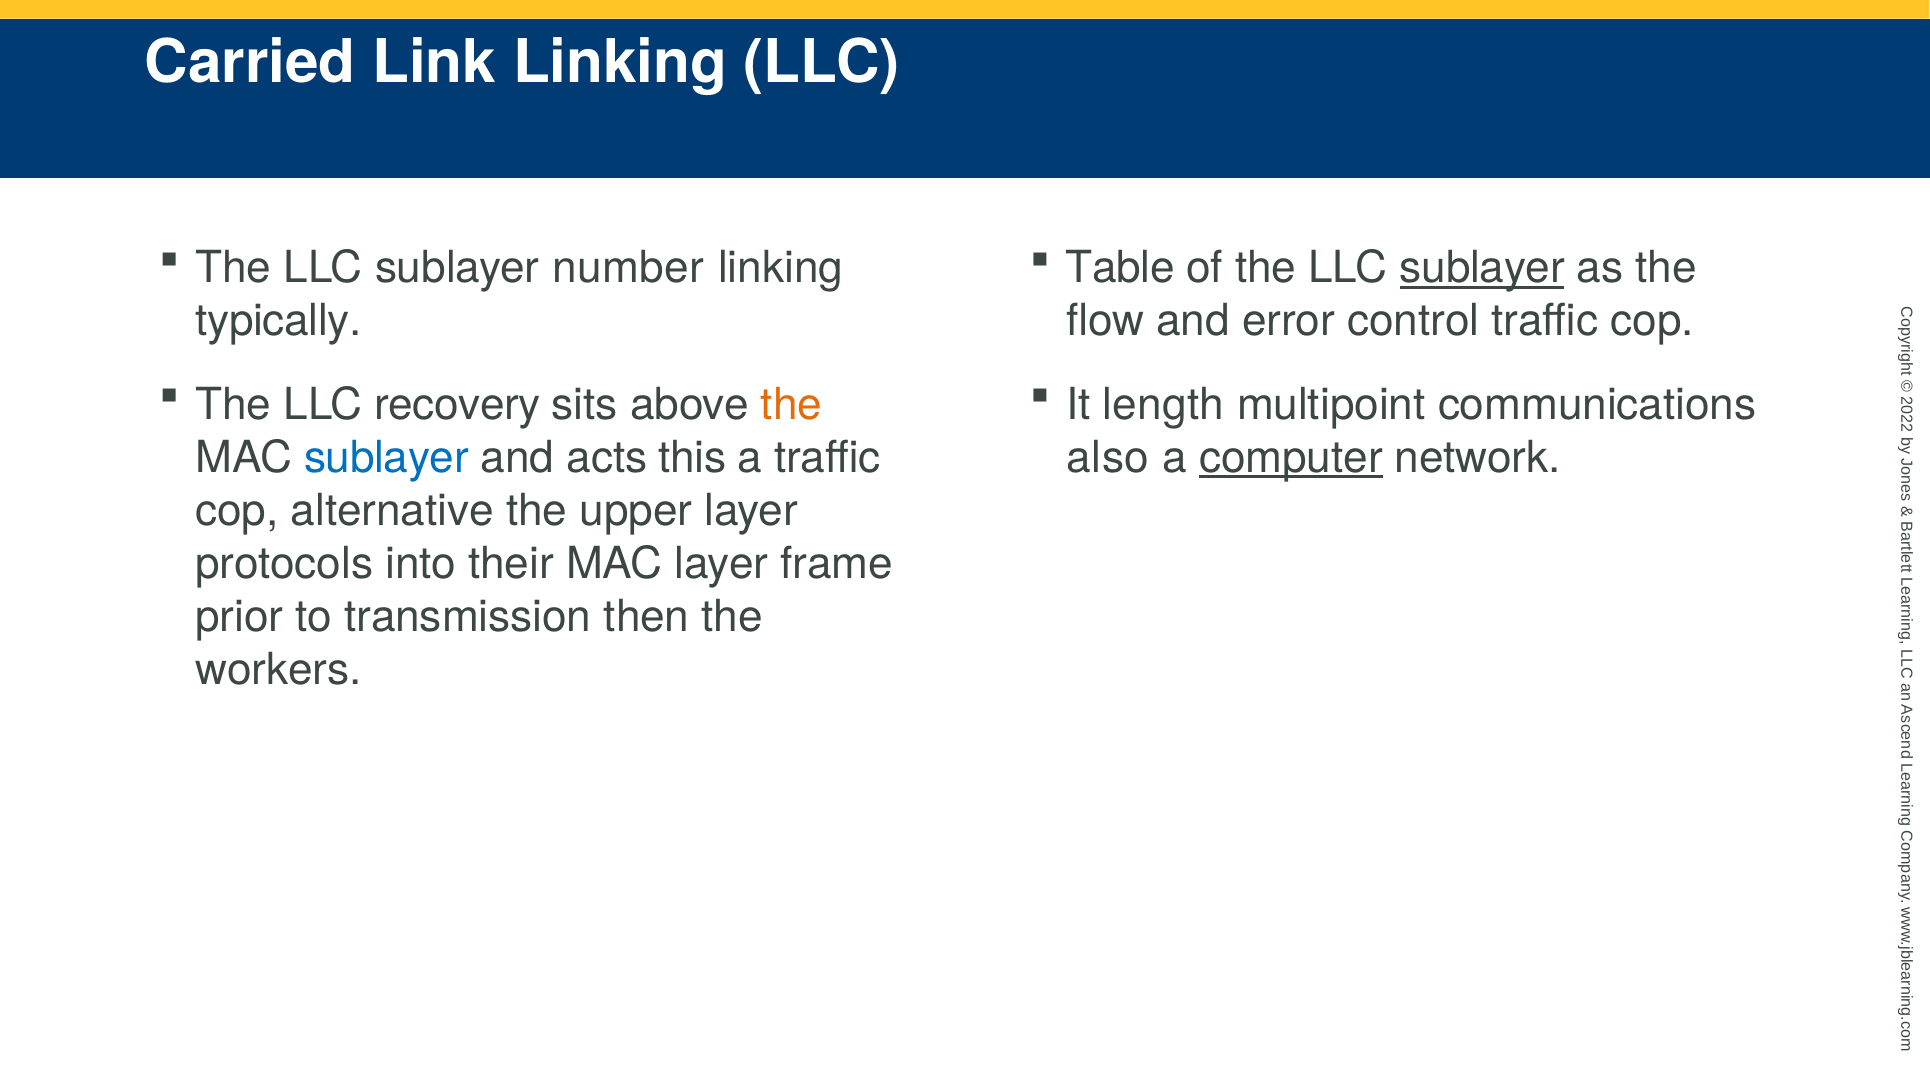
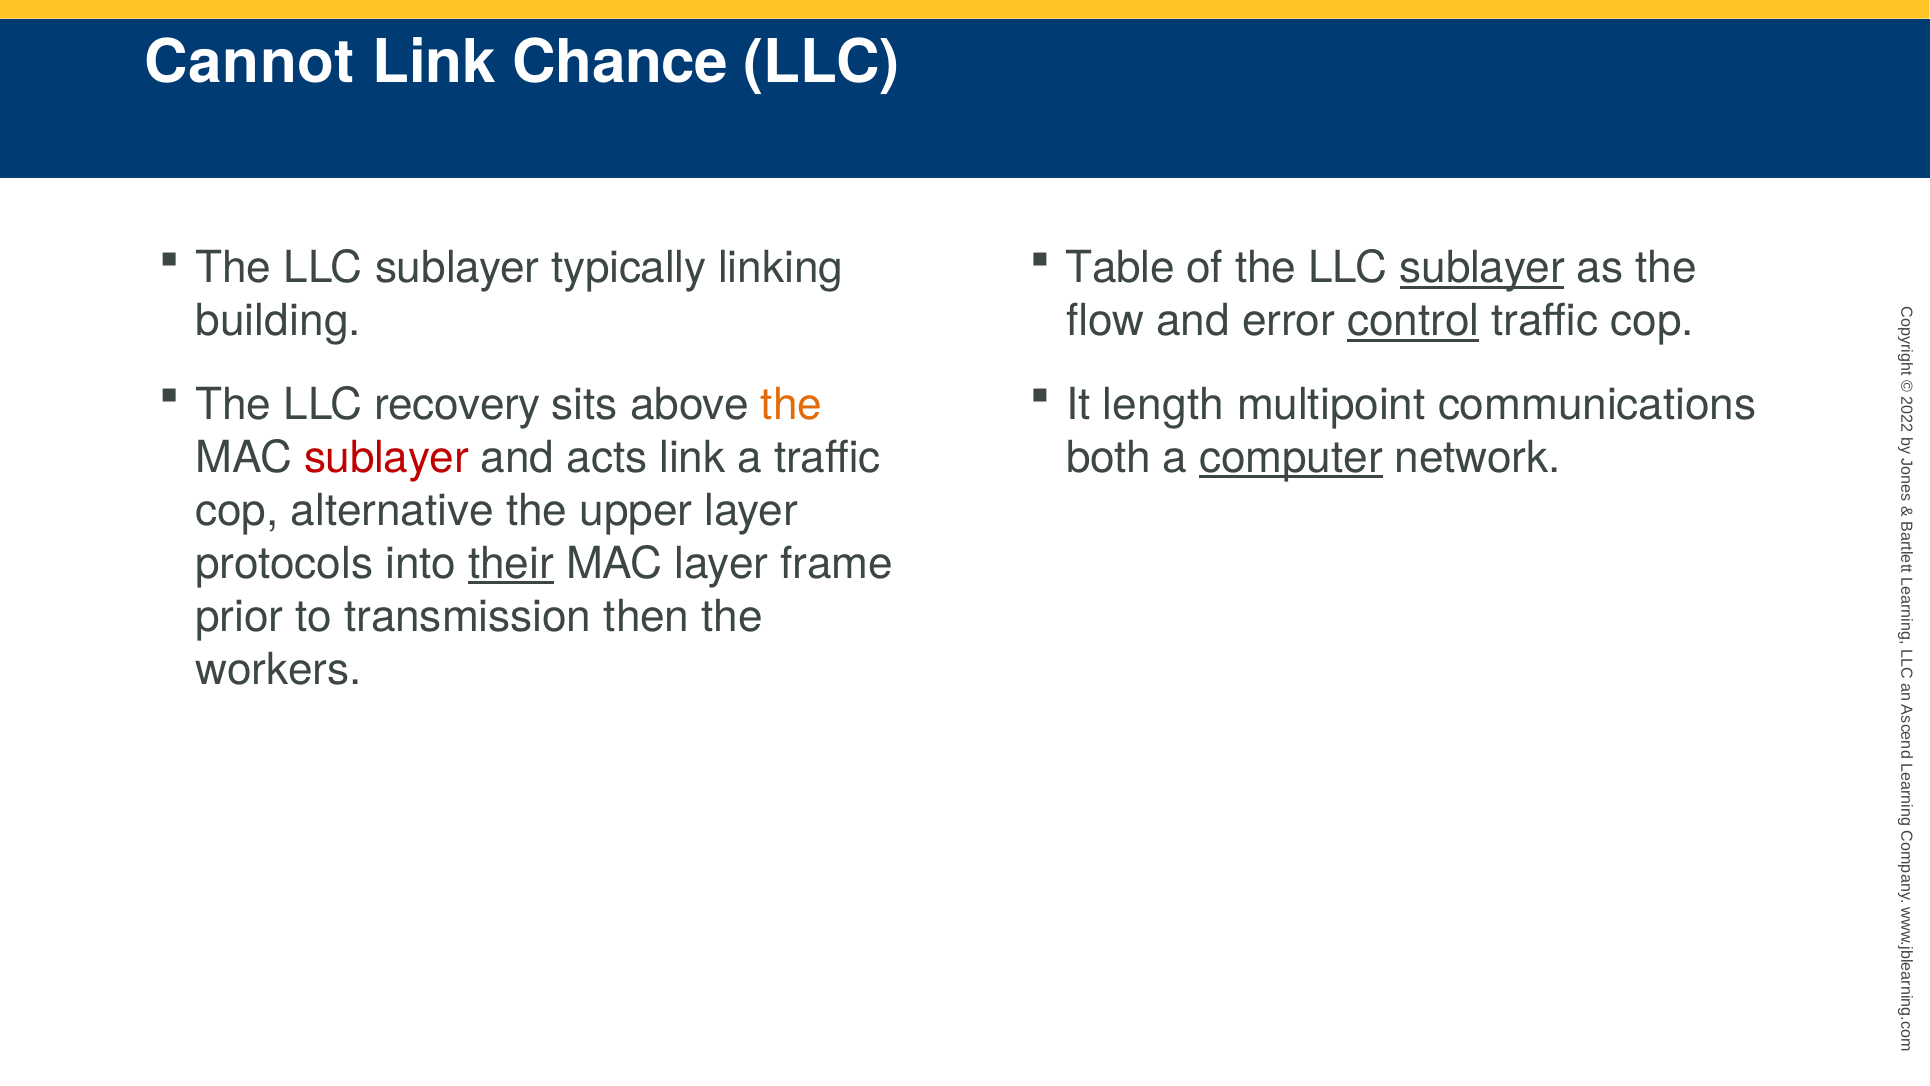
Carried: Carried -> Cannot (250, 63)
Link Linking: Linking -> Chance (620, 63)
number: number -> typically (629, 268)
typically: typically -> building (278, 321)
control underline: none -> present (1413, 321)
sublayer colour: blue -> red (387, 457)
acts this: this -> link (693, 457)
also: also -> both (1108, 457)
their underline: none -> present (511, 564)
